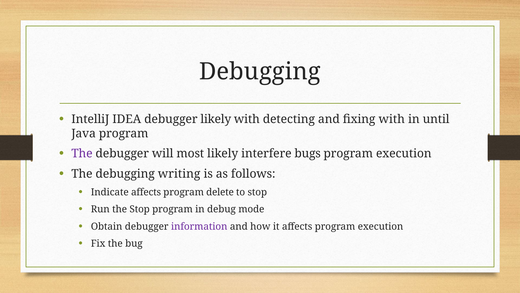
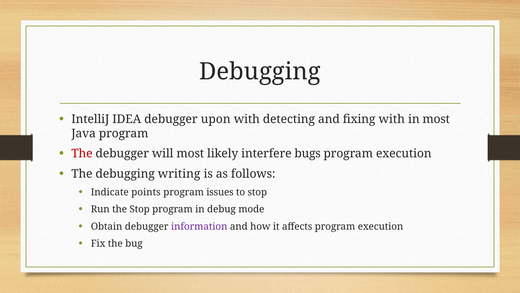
debugger likely: likely -> upon (216, 119)
in until: until -> most (436, 119)
The colour: purple -> red (82, 153)
Indicate affects: affects -> points (146, 192)
delete: delete -> issues (220, 192)
